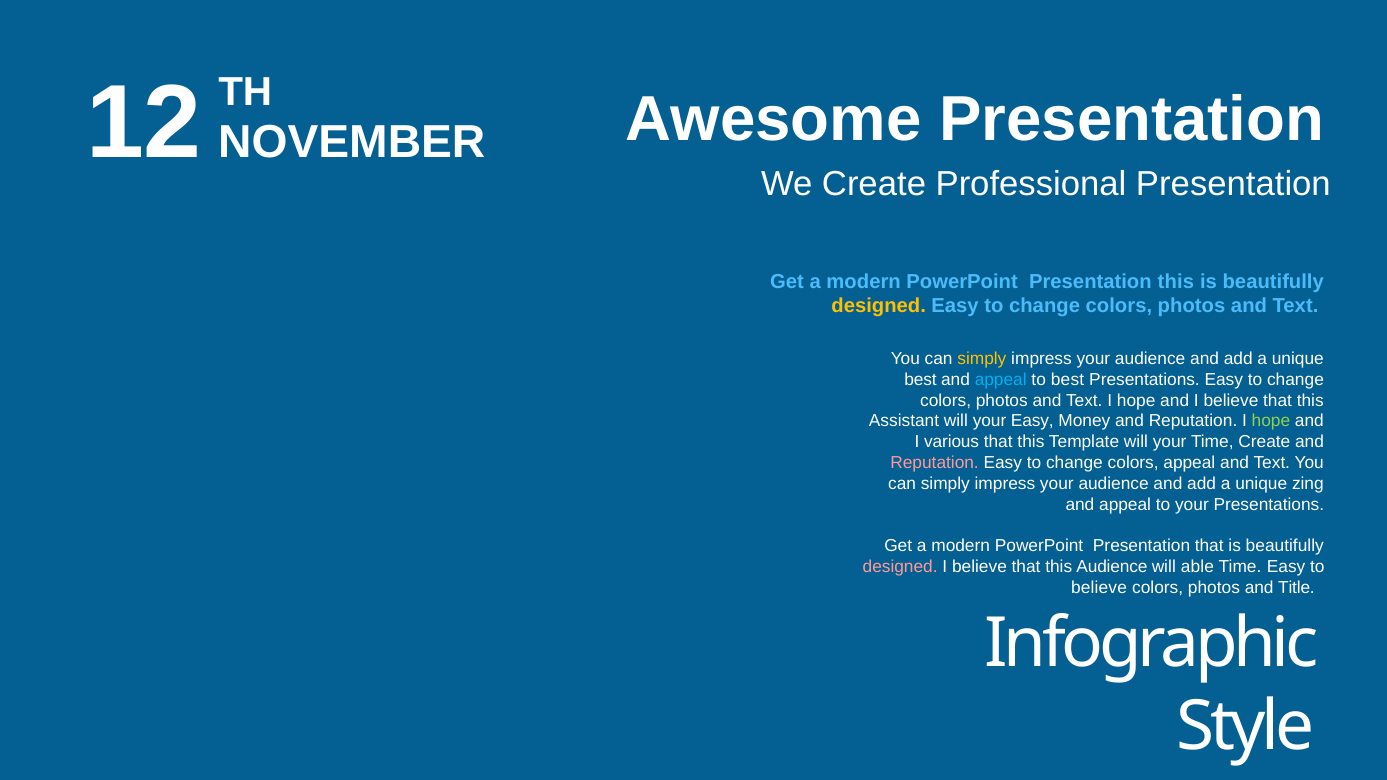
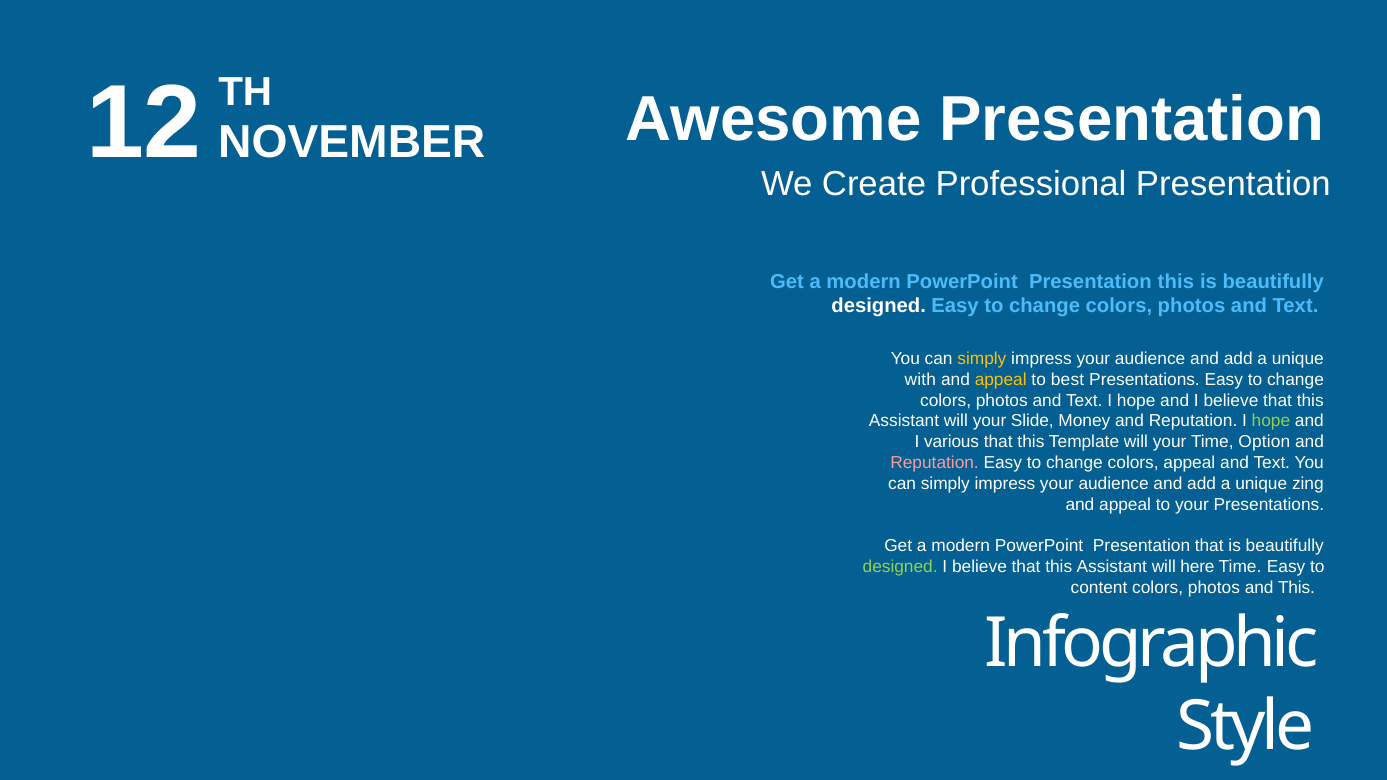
designed colour: yellow -> white (879, 306)
best: best -> with (920, 380)
appeal colour: light blue -> yellow (1001, 380)
your Easy: Easy -> Slide (1032, 421)
Time Create: Create -> Option (1264, 442)
designed colour: pink -> light green (900, 567)
Audience: Audience -> Assistant (1112, 567)
able: able -> here (1198, 567)
believe: believe -> content (1099, 588)
and Title: Title -> This (1296, 588)
